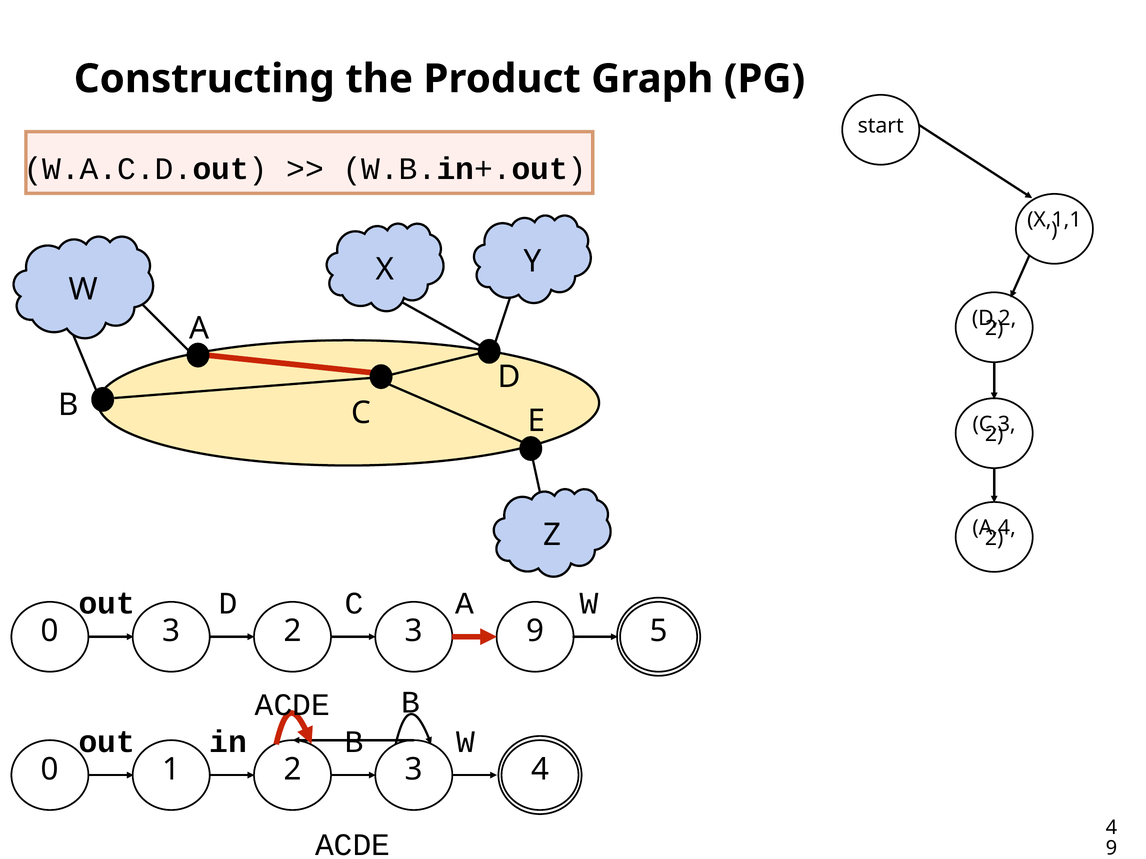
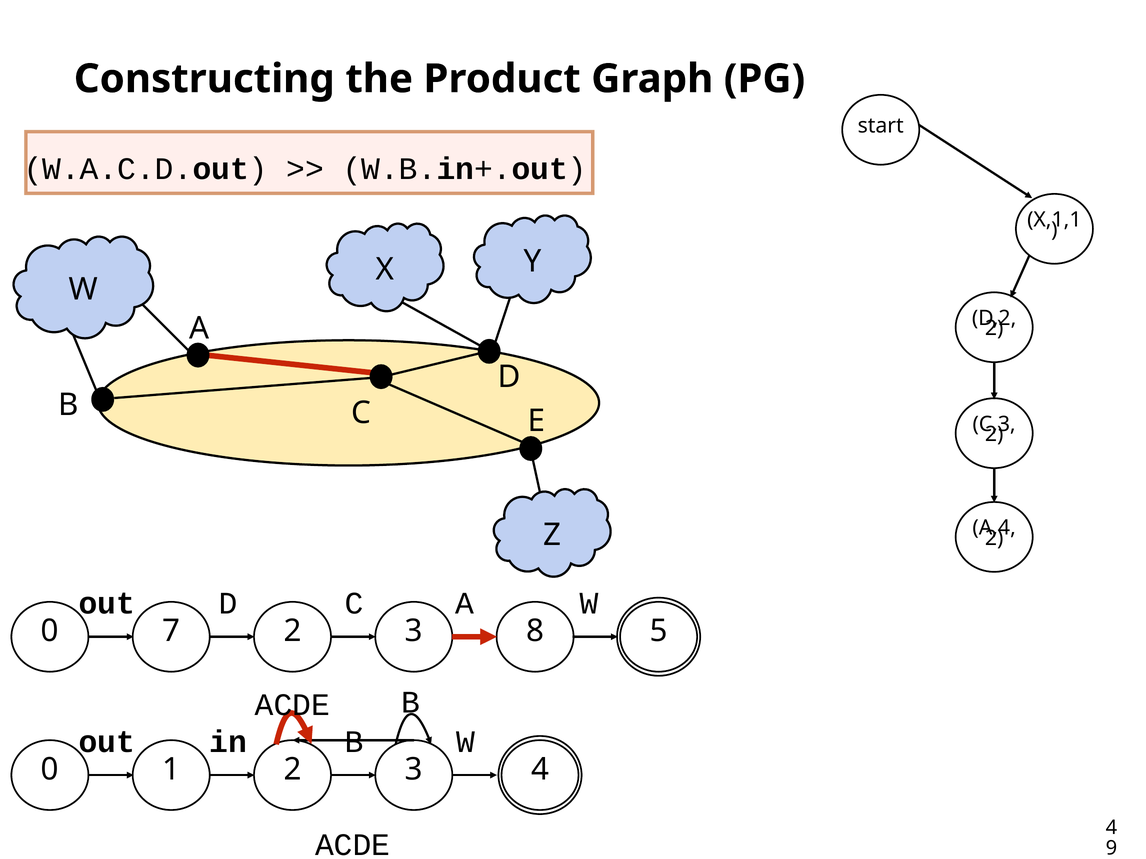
0 3: 3 -> 7 (171, 631)
3 9: 9 -> 8 (535, 631)
